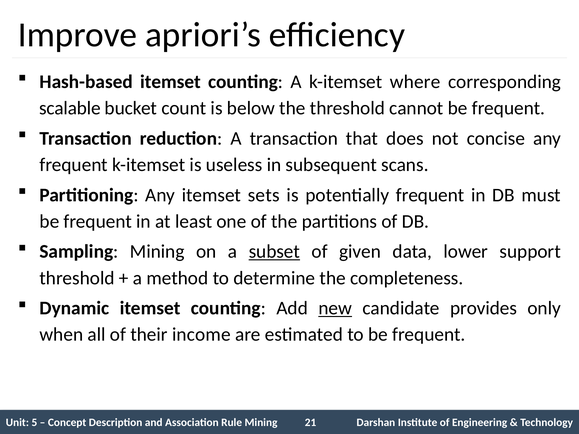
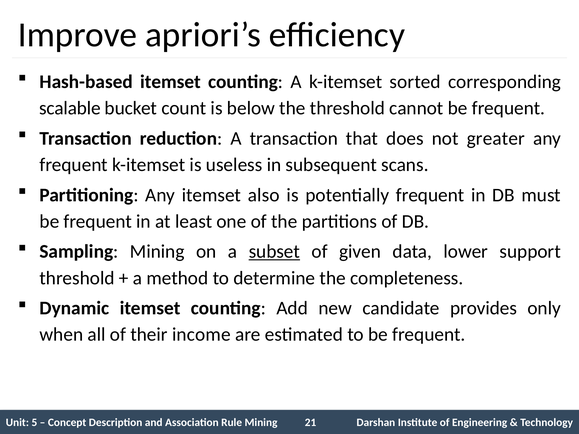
where: where -> sorted (415, 82)
concise: concise -> greater (496, 138)
sets: sets -> also (264, 195)
new underline: present -> none (335, 308)
